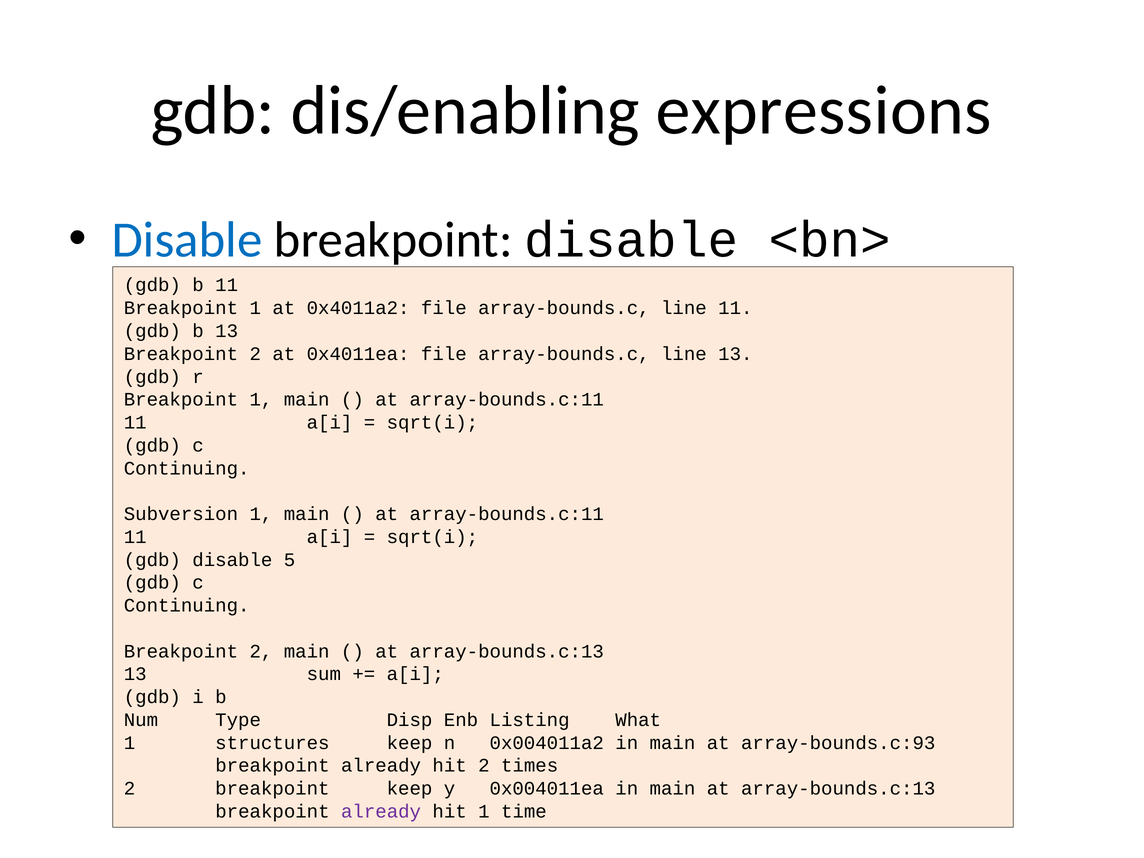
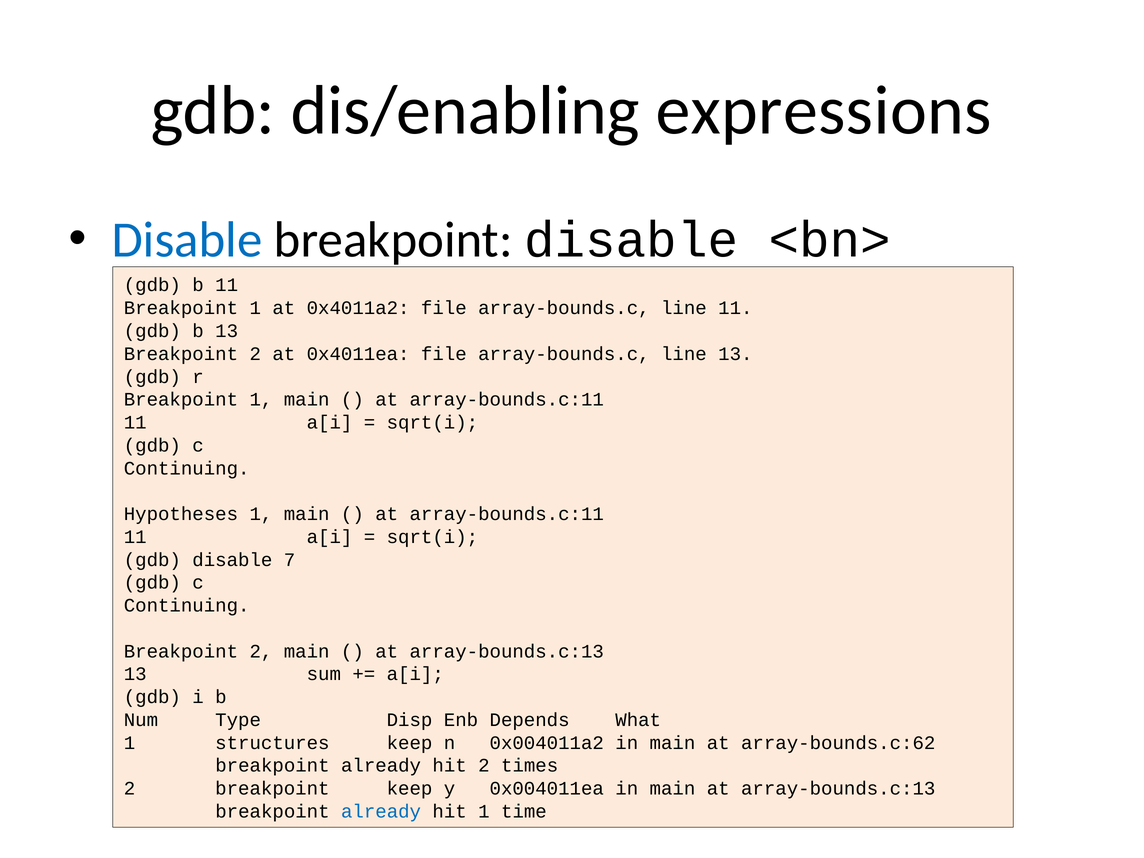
Subversion: Subversion -> Hypotheses (181, 514)
5: 5 -> 7 (290, 560)
Listing: Listing -> Depends (530, 720)
array-bounds.c:93: array-bounds.c:93 -> array-bounds.c:62 (838, 743)
already colour: purple -> blue (381, 811)
